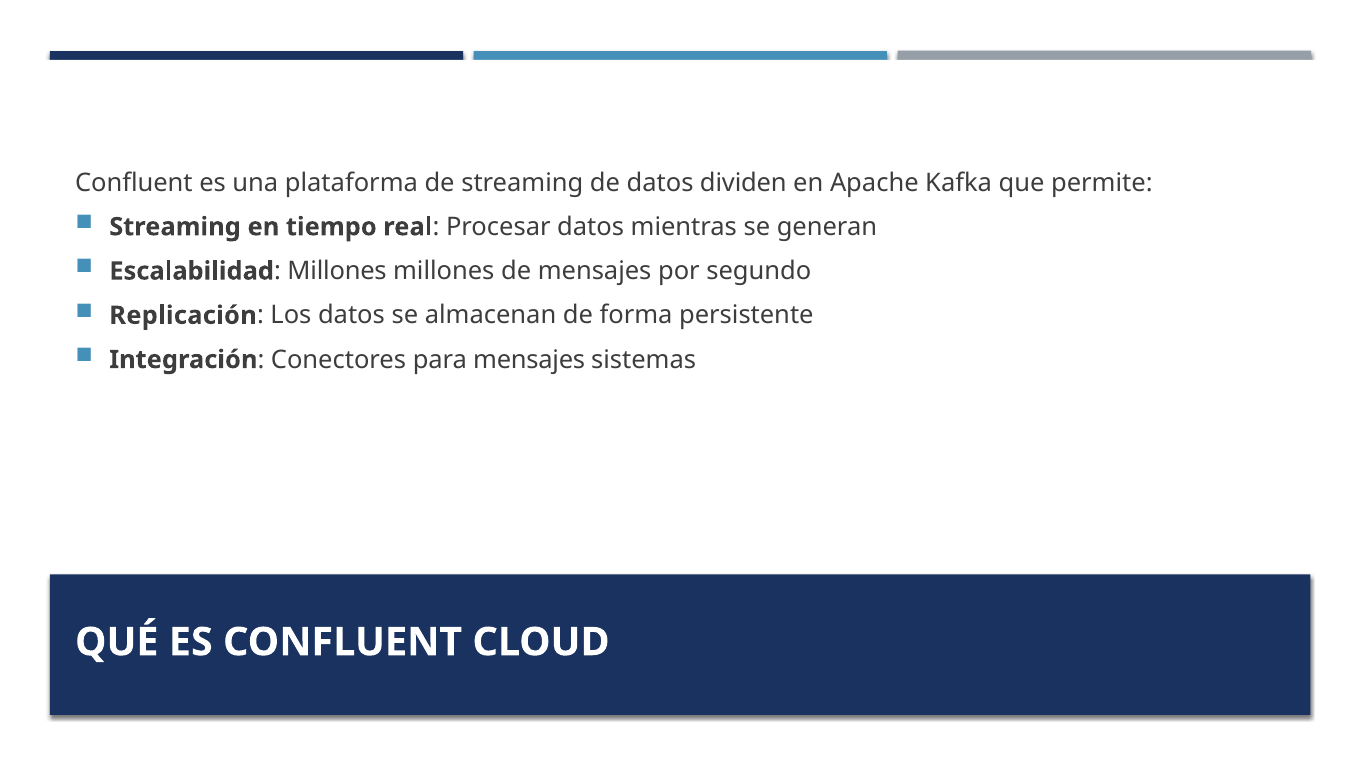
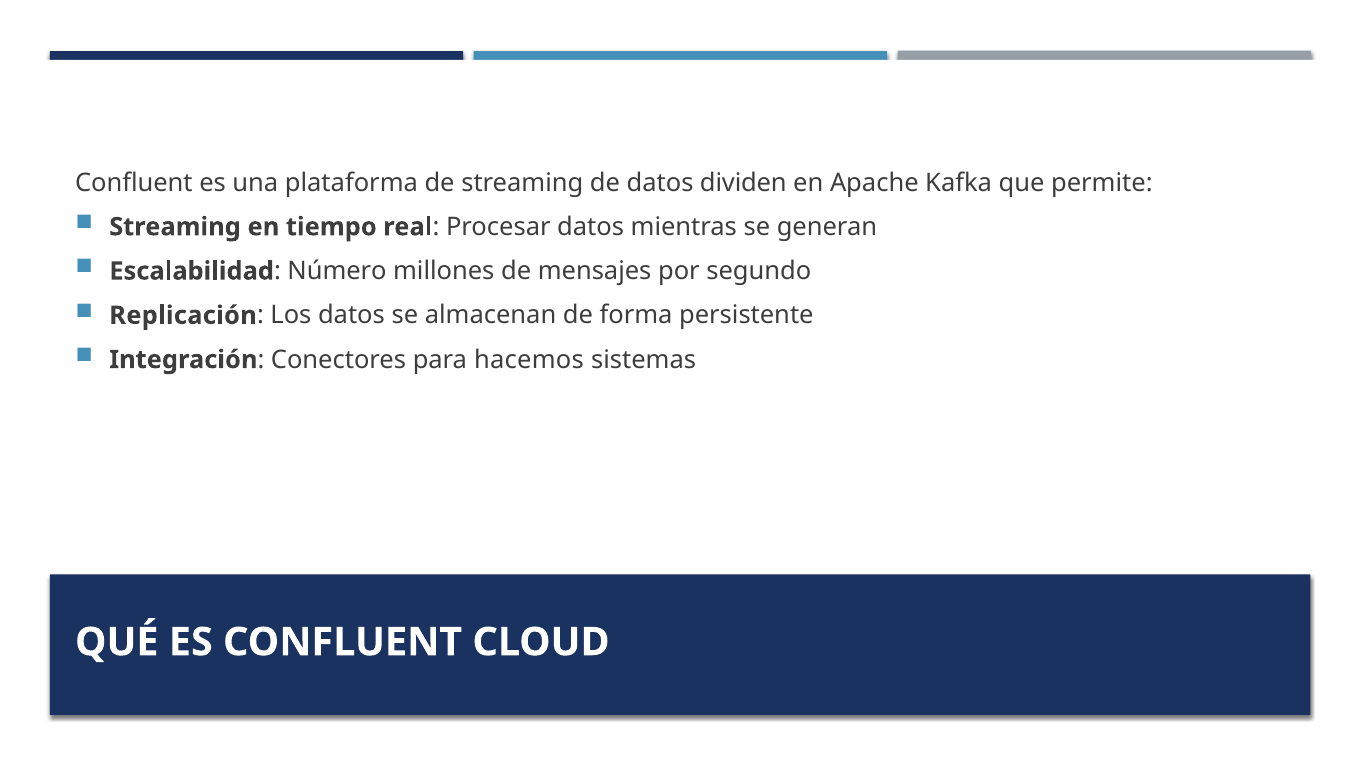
Millones: Millones -> Número (337, 271)
para mensajes: mensajes -> hacemos (529, 359)
